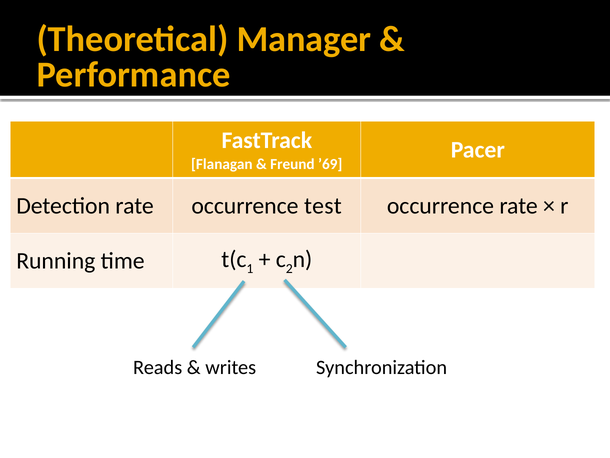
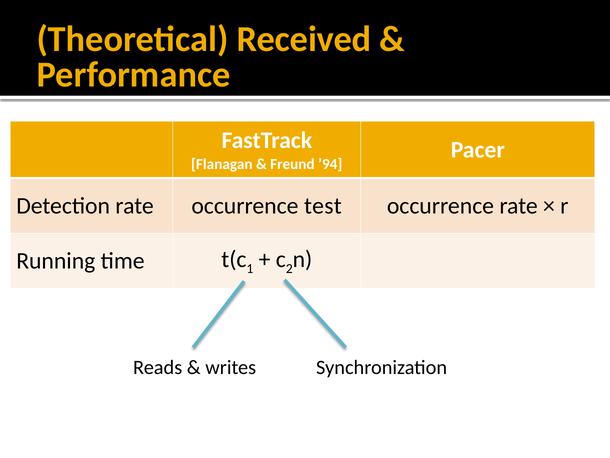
Manager: Manager -> Received (304, 39)
’69: ’69 -> ’94 (330, 164)
